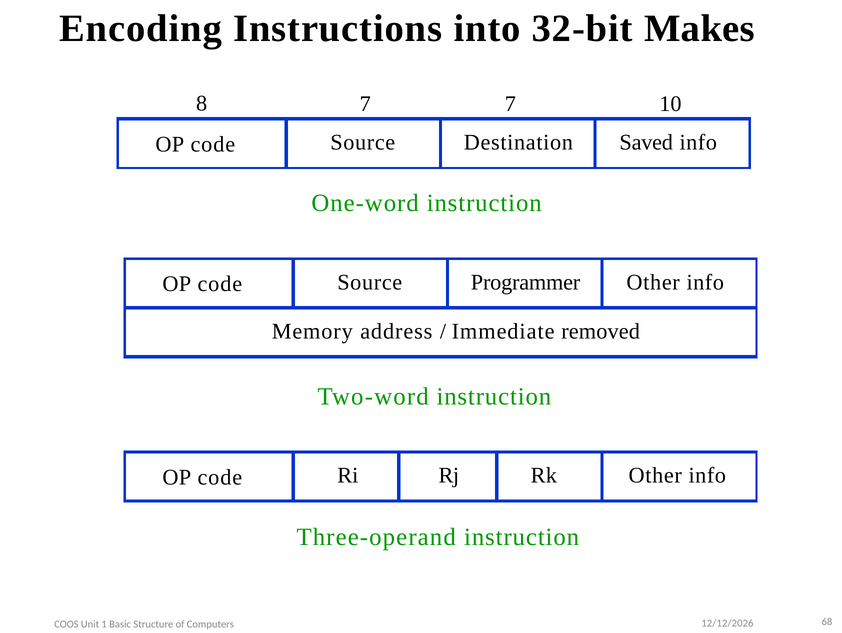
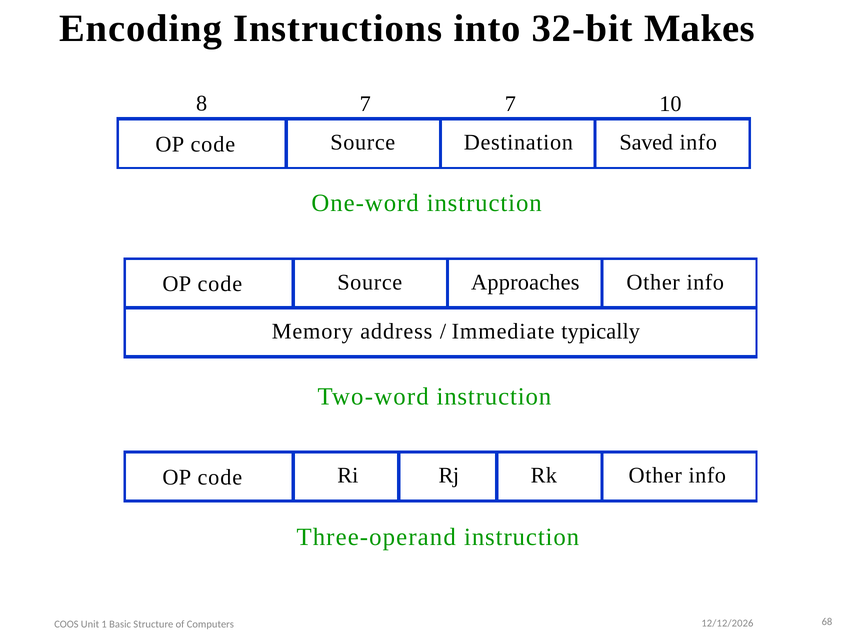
Programmer: Programmer -> Approaches (525, 282)
removed: removed -> typically (601, 331)
